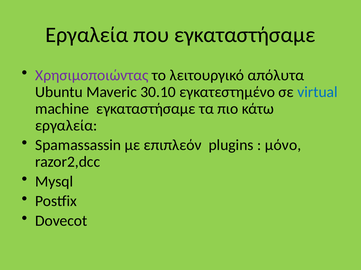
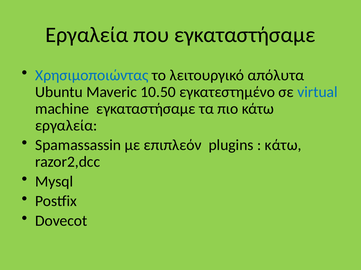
Χρησιμοποιώντας colour: purple -> blue (92, 75)
30.10: 30.10 -> 10.50 (158, 92)
μόνο: μόνο -> κάτω (283, 145)
